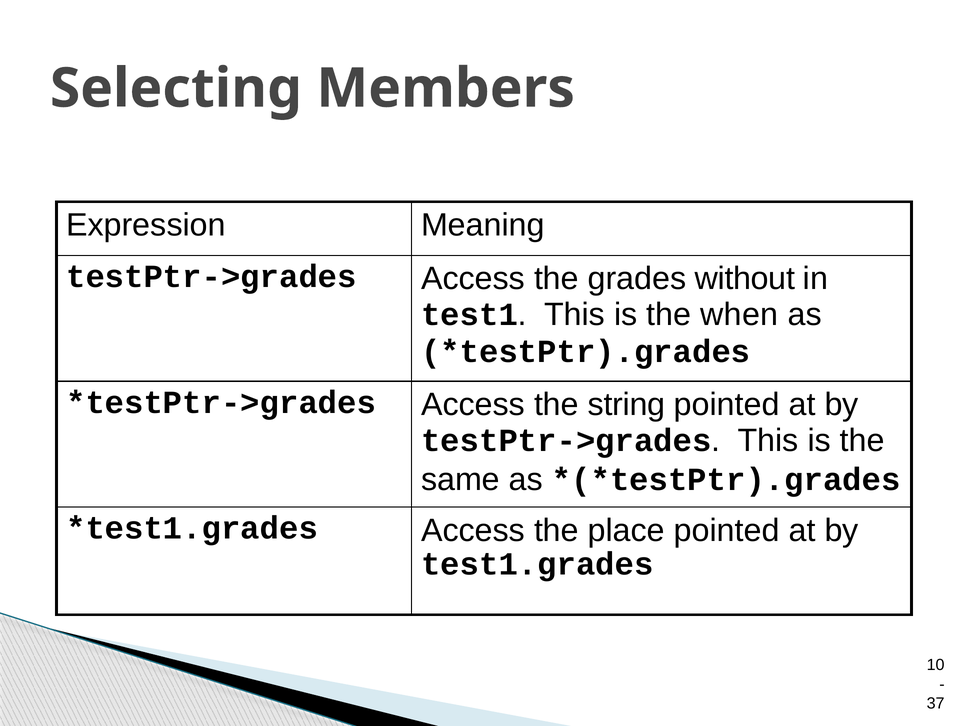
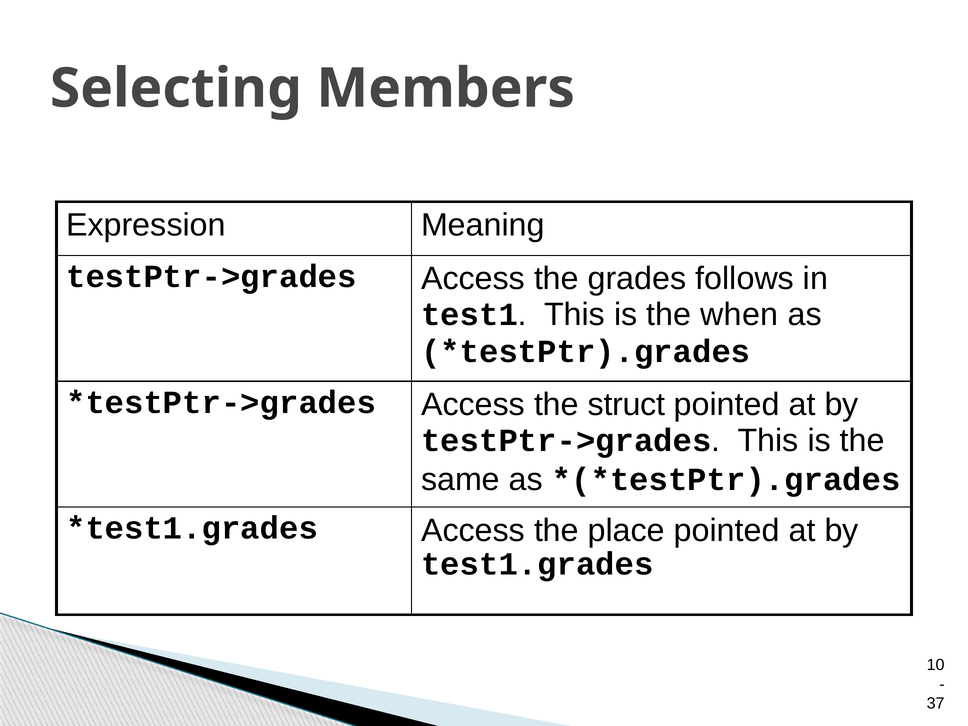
without: without -> follows (745, 279)
string: string -> struct (626, 405)
